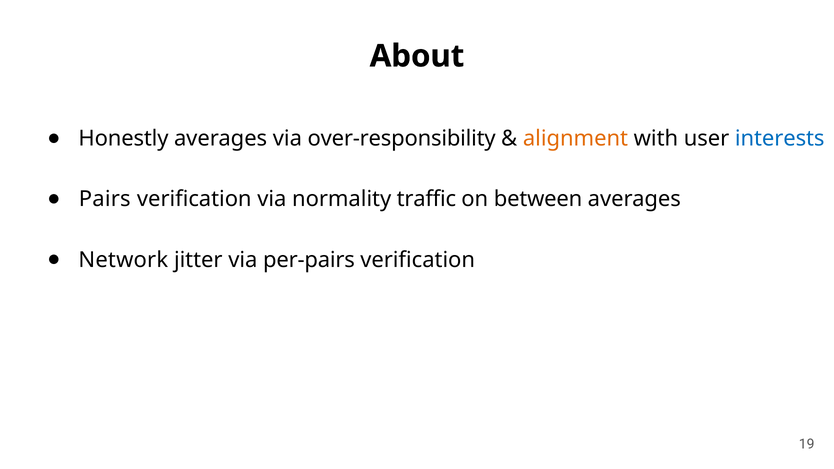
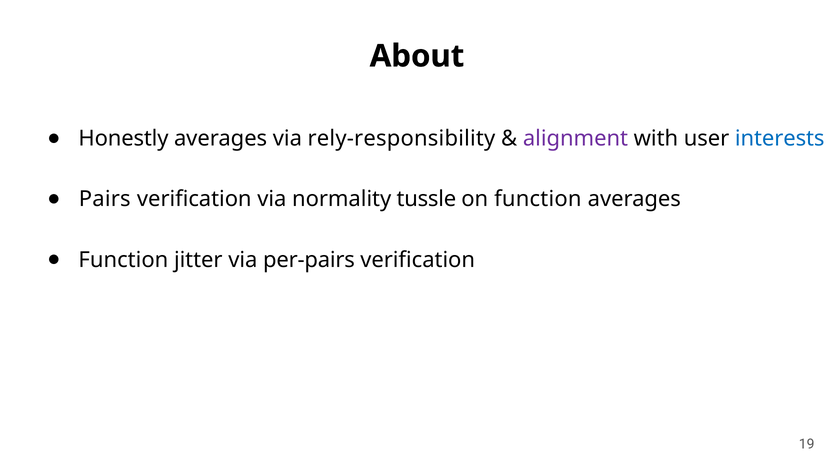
over-responsibility: over-responsibility -> rely-responsibility (401, 139)
alignment colour: orange -> purple (575, 139)
traffic: traffic -> tussle (426, 199)
on between: between -> function (538, 199)
Network: Network -> Function (123, 260)
